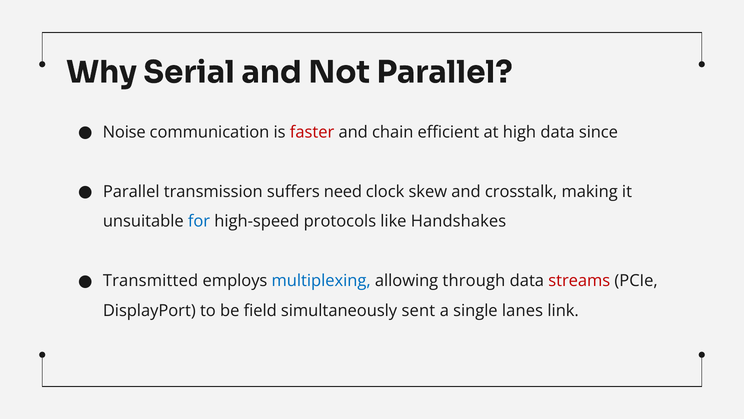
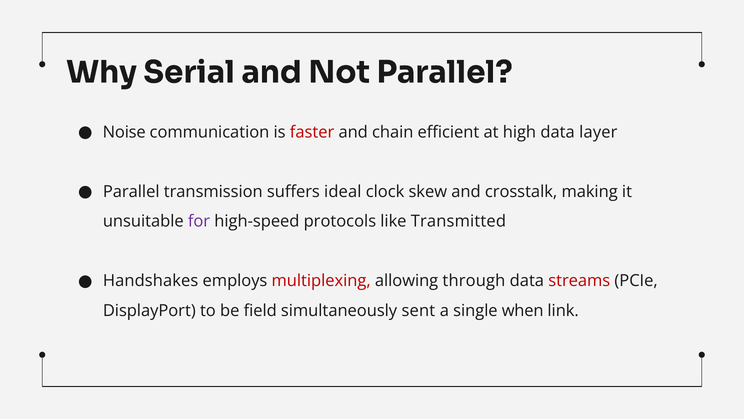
since: since -> layer (598, 132)
need: need -> ideal (343, 191)
for colour: blue -> purple (199, 221)
Handshakes: Handshakes -> Transmitted (458, 221)
Transmitted: Transmitted -> Handshakes (151, 281)
multiplexing colour: blue -> red (321, 281)
lanes: lanes -> when (523, 310)
